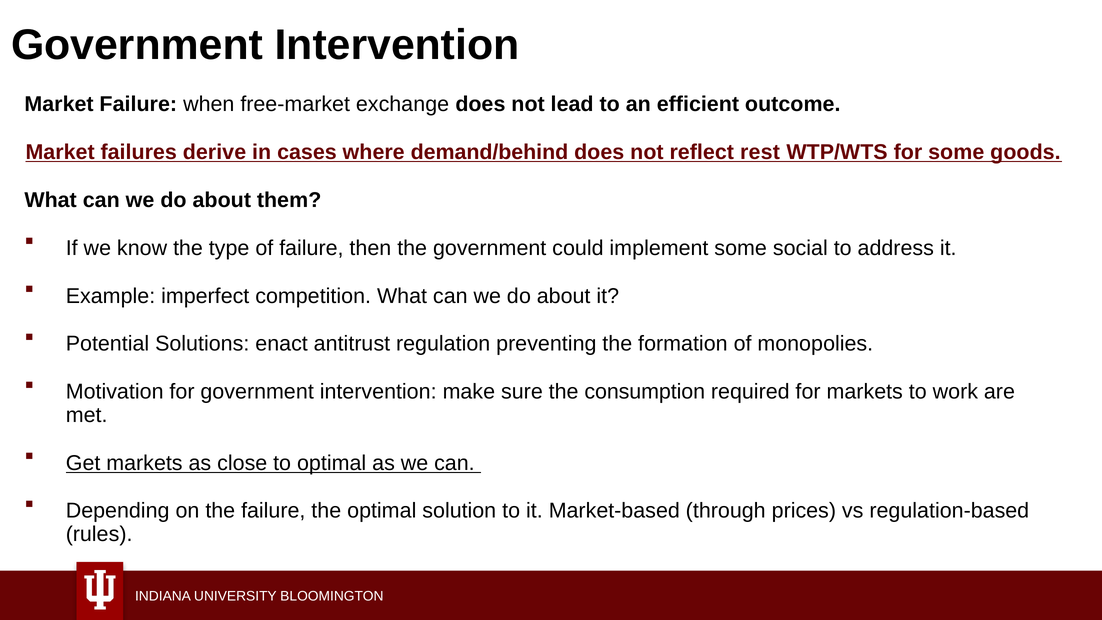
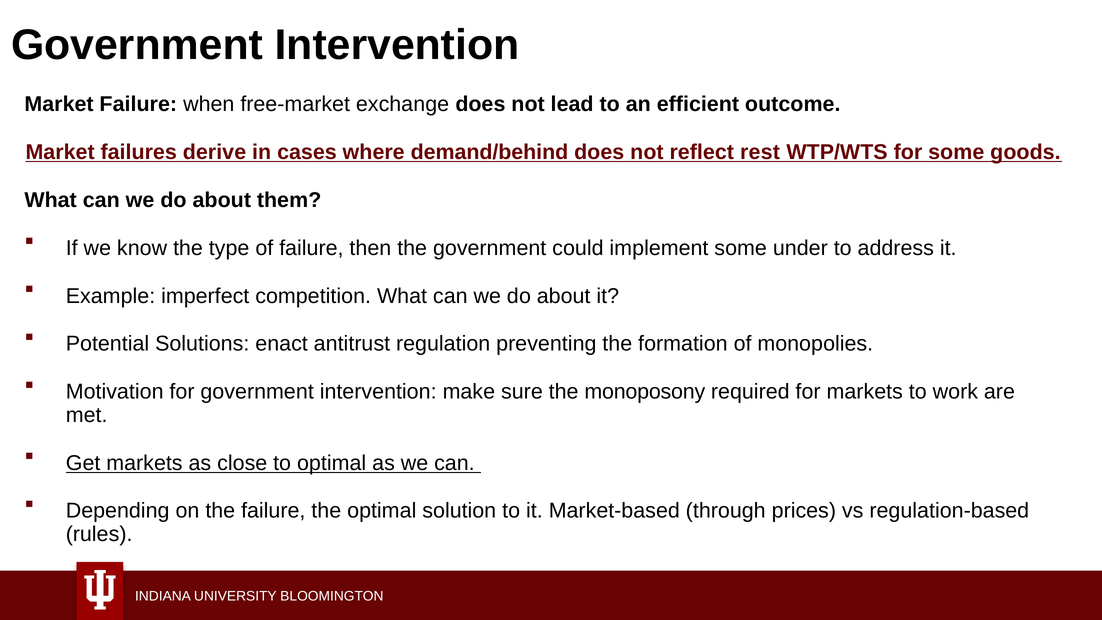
social: social -> under (800, 248)
consumption: consumption -> monoposony (645, 392)
